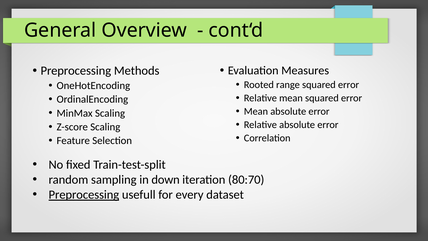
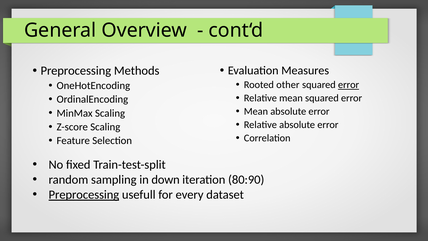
range: range -> other (288, 85)
error underline: none -> present (349, 85)
80:70: 80:70 -> 80:90 (246, 180)
